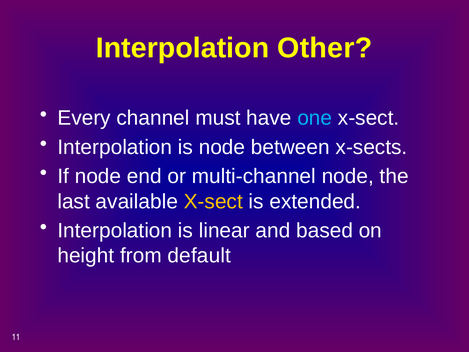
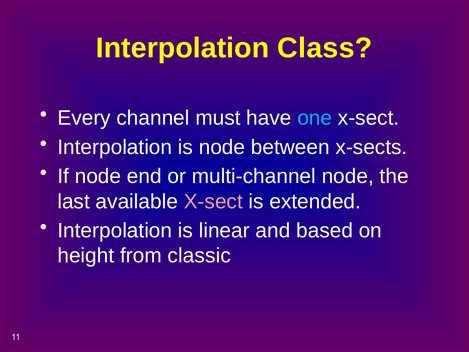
Other: Other -> Class (325, 48)
X-sect colour: yellow -> pink (213, 201)
default: default -> classic (199, 256)
